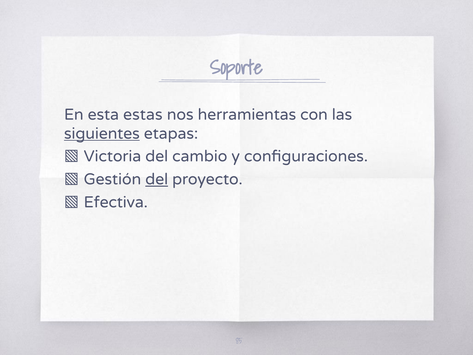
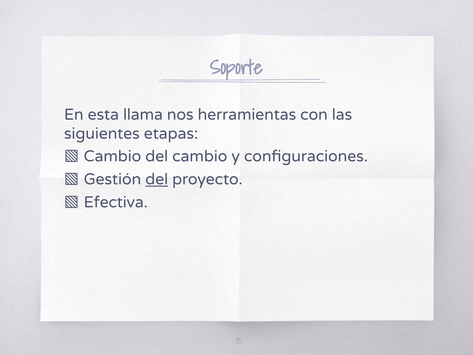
estas: estas -> llama (143, 115)
siguientes underline: present -> none (102, 133)
Victoria: Victoria -> Cambio (113, 156)
